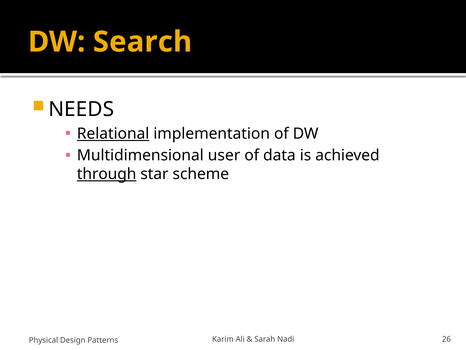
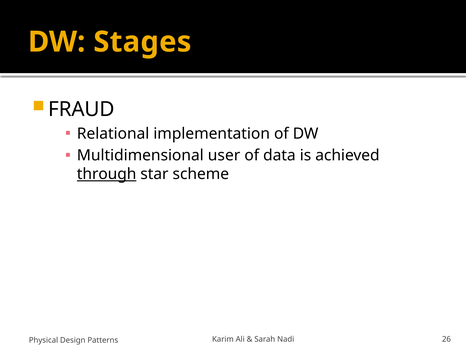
Search: Search -> Stages (142, 42)
NEEDS: NEEDS -> FRAUD (81, 109)
Relational underline: present -> none (113, 134)
